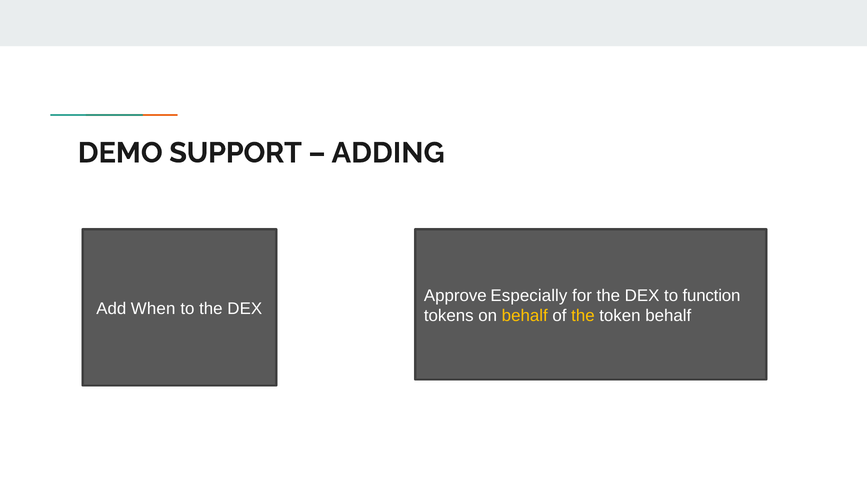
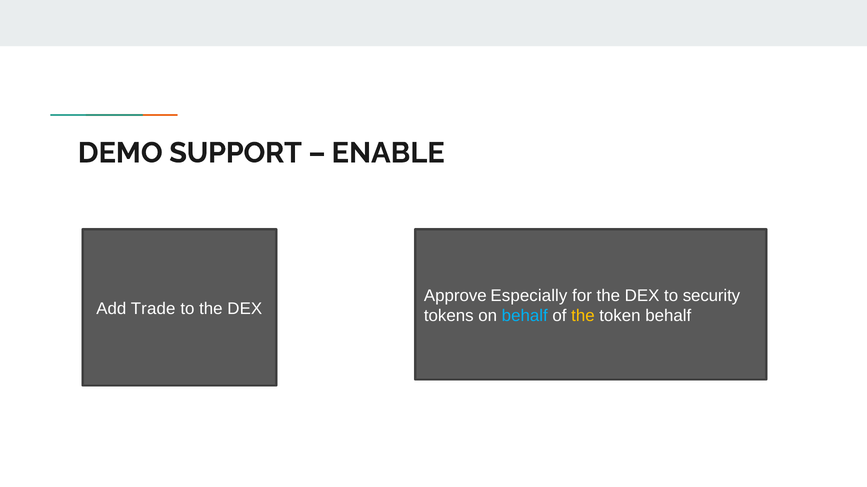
ADDING: ADDING -> ENABLE (388, 153)
function: function -> security (711, 296)
When: When -> Trade (153, 309)
behalf colour: yellow -> light blue (525, 316)
